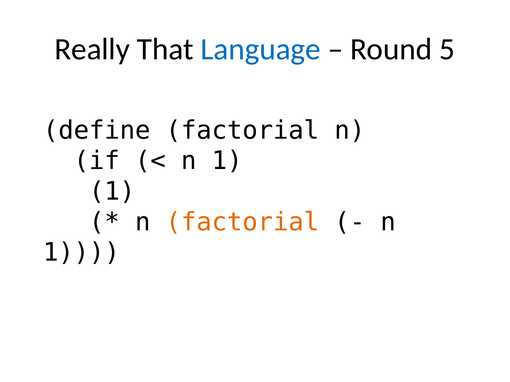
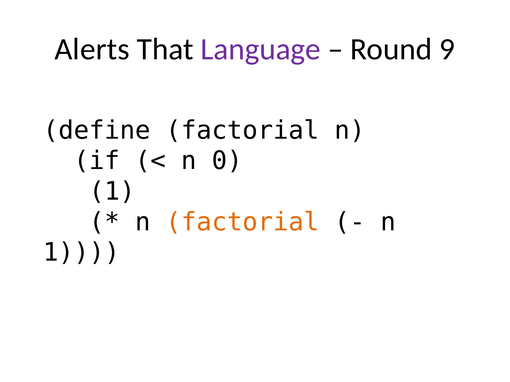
Really: Really -> Alerts (92, 49)
Language colour: blue -> purple (261, 49)
5: 5 -> 9 (447, 49)
1: 1 -> 0 (227, 161)
